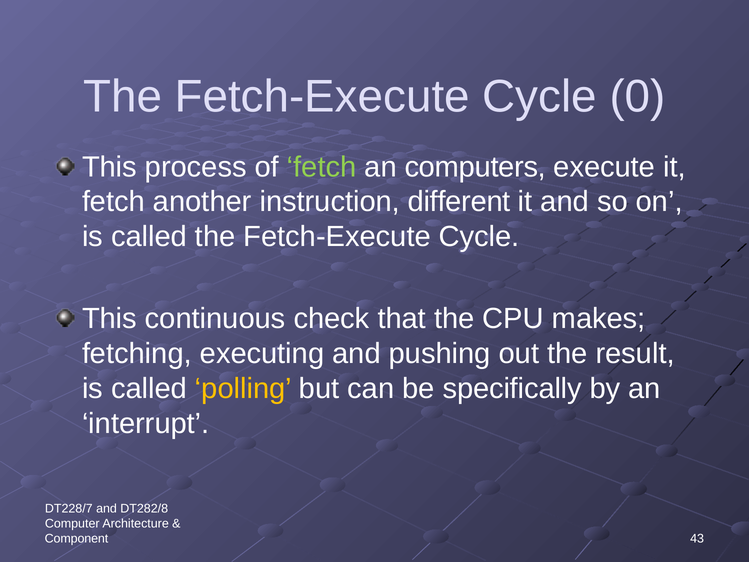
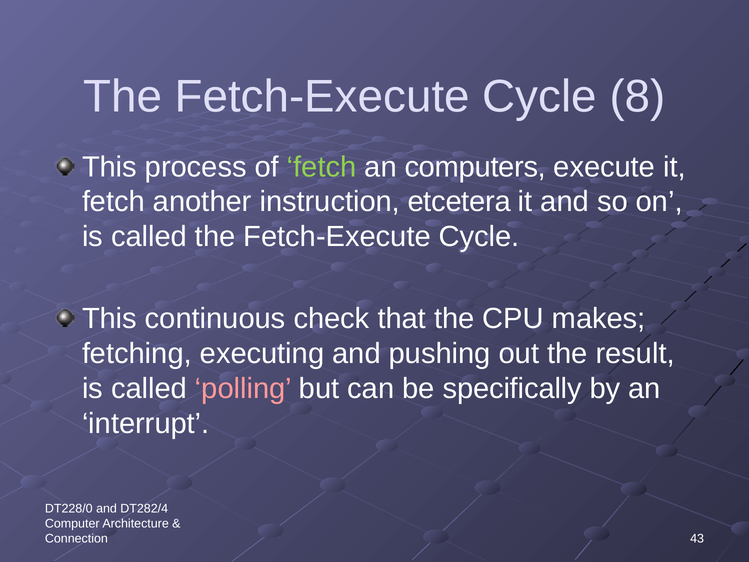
0: 0 -> 8 (637, 97)
different: different -> etcetera (459, 202)
polling colour: yellow -> pink (243, 388)
DT228/7: DT228/7 -> DT228/0 (69, 509)
DT282/8: DT282/8 -> DT282/4 (144, 509)
Component: Component -> Connection (76, 538)
